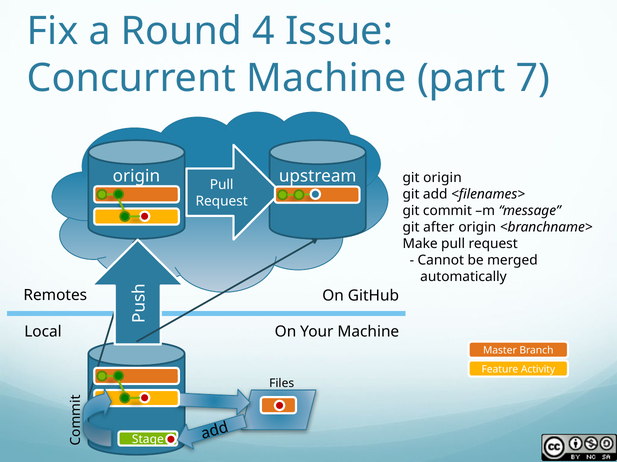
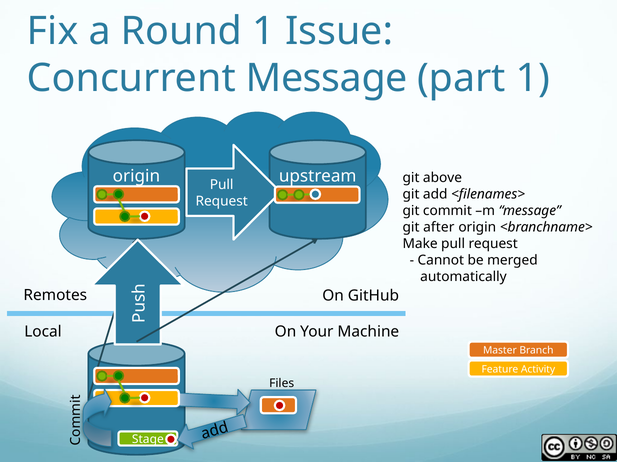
Round 4: 4 -> 1 (264, 31)
Concurrent Machine: Machine -> Message (327, 78)
part 7: 7 -> 1 (533, 78)
git origin: origin -> above (442, 178)
